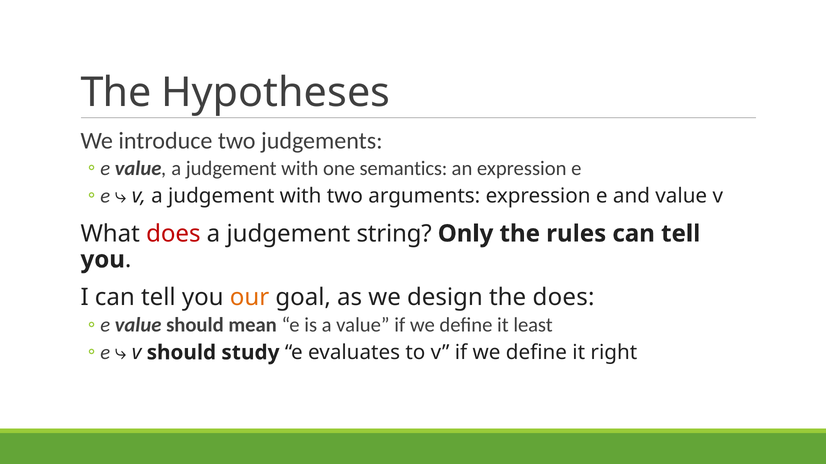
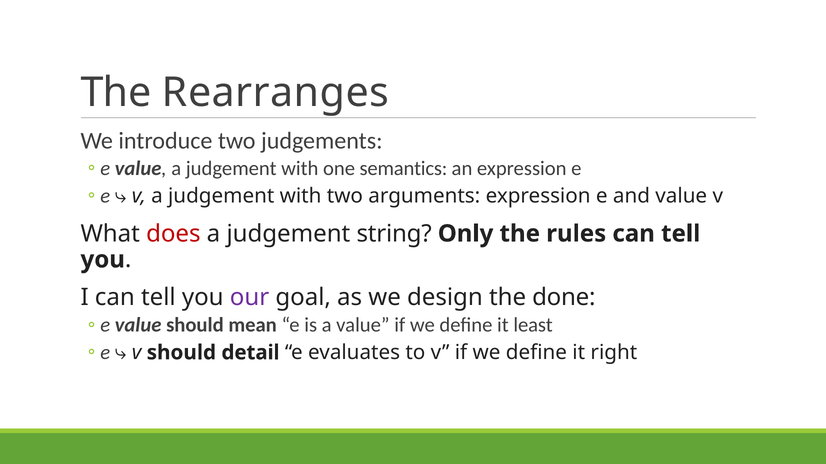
Hypotheses: Hypotheses -> Rearranges (275, 93)
our colour: orange -> purple (250, 298)
the does: does -> done (564, 298)
study: study -> detail (251, 353)
